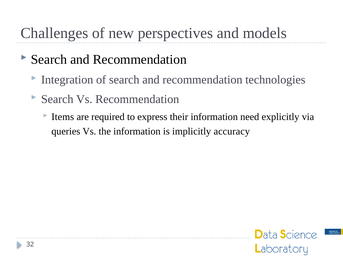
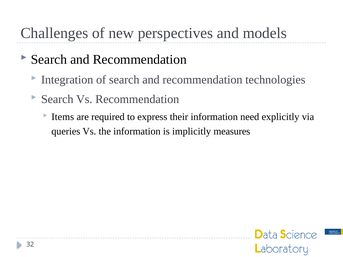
accuracy: accuracy -> measures (232, 131)
